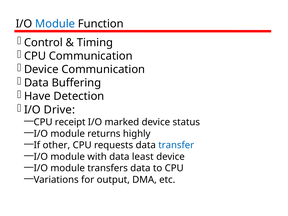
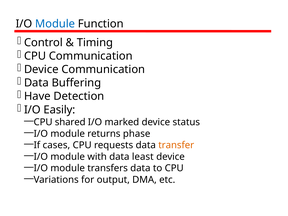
Drive: Drive -> Easily (59, 110)
receipt: receipt -> shared (70, 122)
highly: highly -> phase (137, 134)
other: other -> cases (56, 145)
transfer colour: blue -> orange (176, 145)
